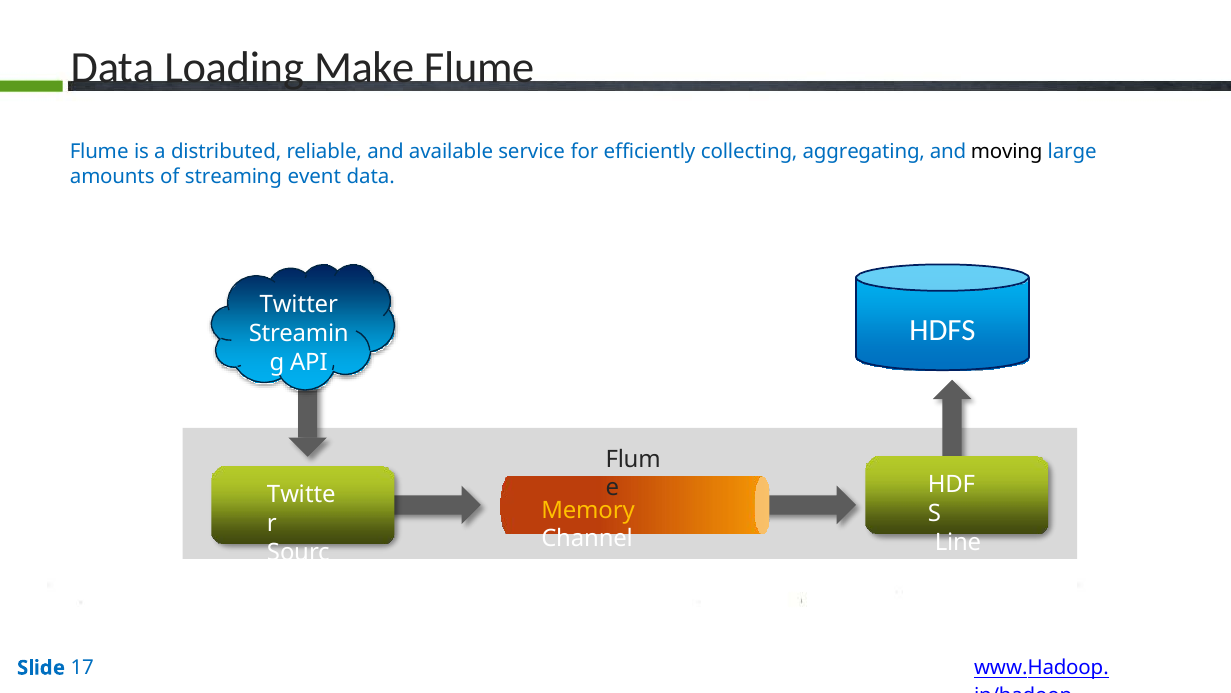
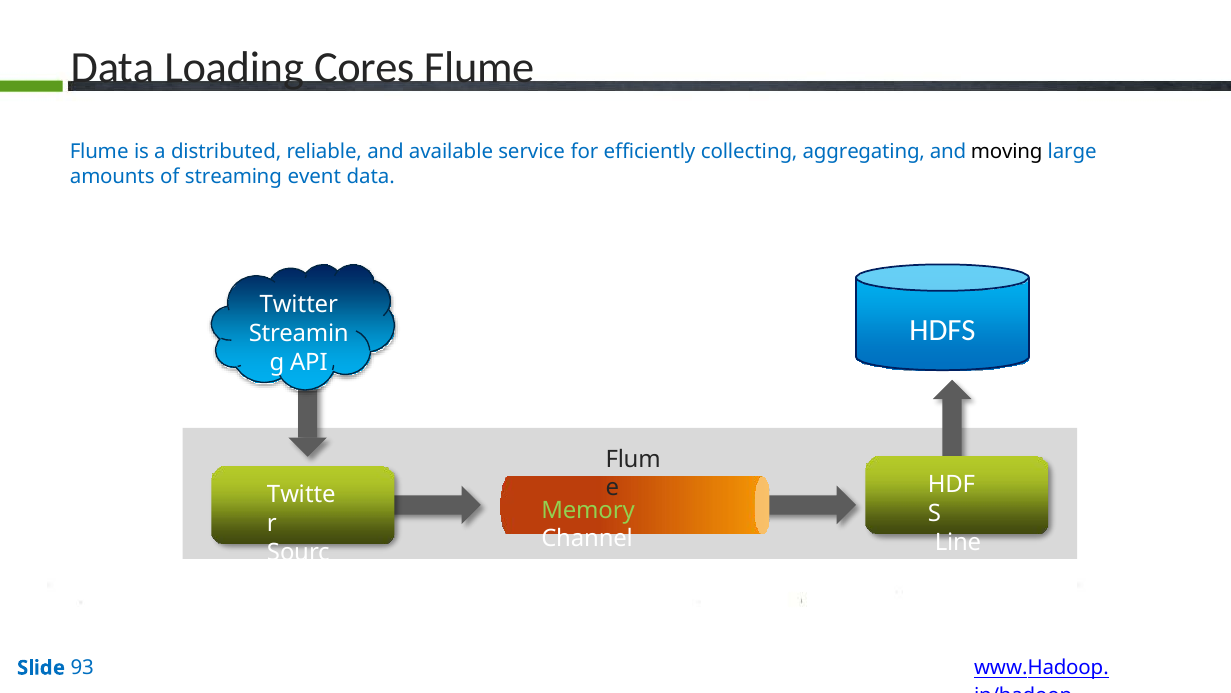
Make: Make -> Cores (364, 68)
Memory colour: yellow -> light green (588, 510)
17: 17 -> 93 (82, 667)
